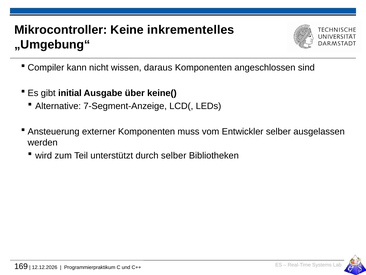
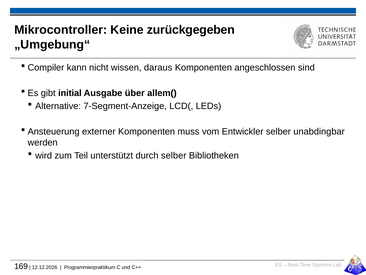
inkrementelles: inkrementelles -> zurückgegeben (191, 30)
keine(: keine( -> allem( (162, 93)
ausgelassen: ausgelassen -> unabdingbar (319, 131)
